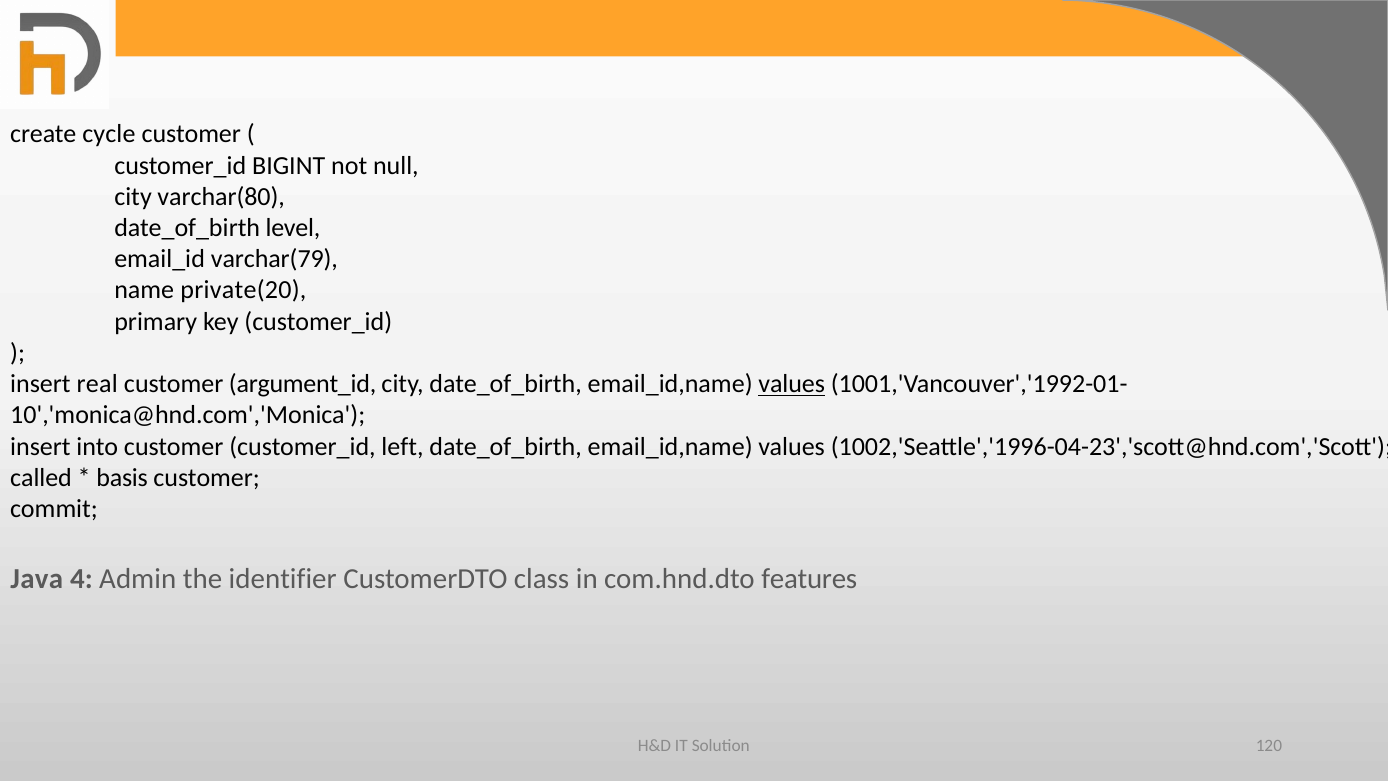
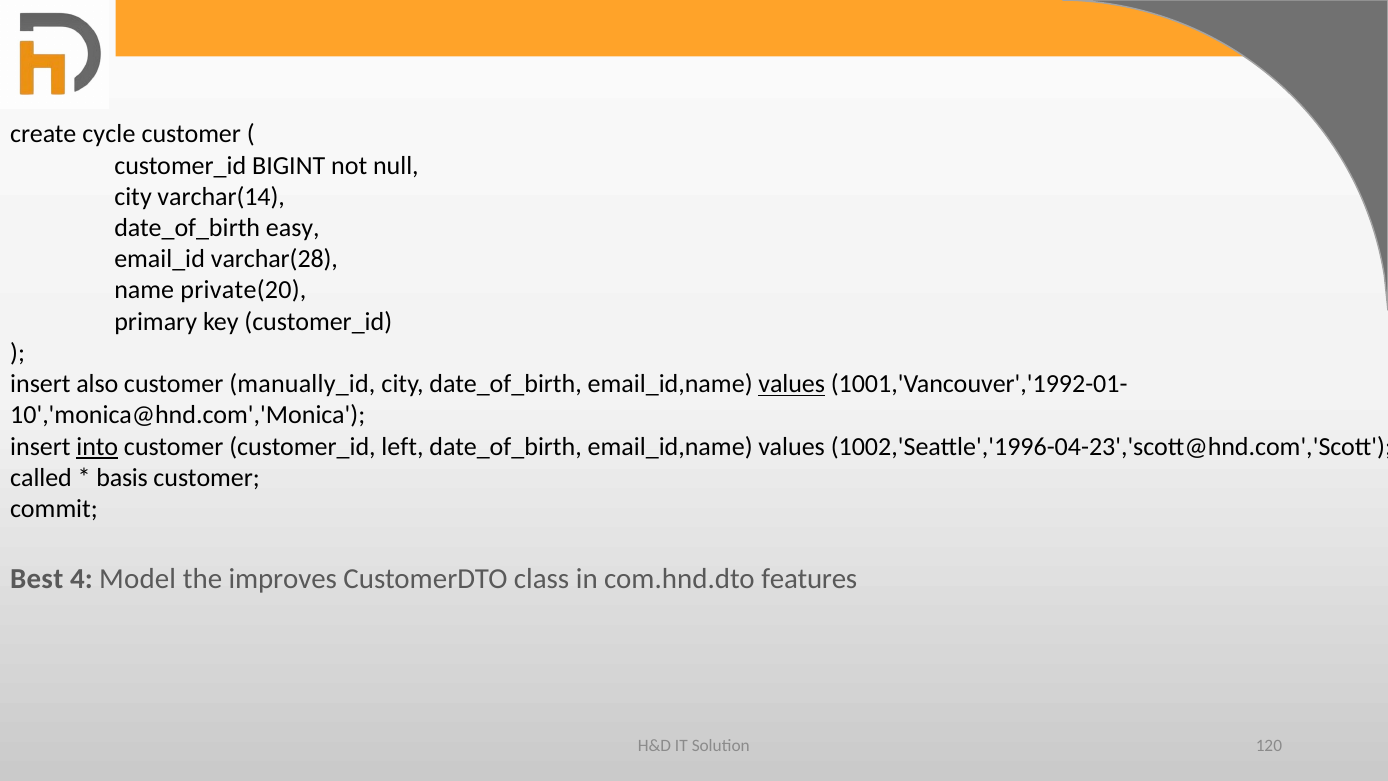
varchar(80: varchar(80 -> varchar(14 (221, 197)
level: level -> easy (293, 228)
varchar(79: varchar(79 -> varchar(28 (274, 259)
real: real -> also (97, 384)
argument_id: argument_id -> manually_id (302, 384)
into underline: none -> present (97, 446)
Java: Java -> Best (37, 579)
Admin: Admin -> Model (138, 579)
identifier: identifier -> improves (283, 579)
